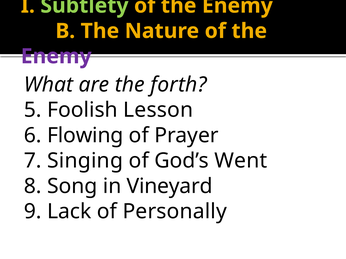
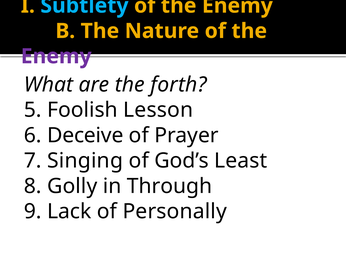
Subtlety colour: light green -> light blue (84, 6)
Flowing: Flowing -> Deceive (85, 136)
Went: Went -> Least (241, 161)
Song: Song -> Golly (72, 186)
Vineyard: Vineyard -> Through (169, 186)
